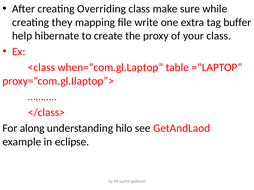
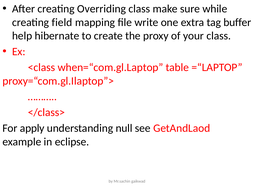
they: they -> field (62, 22)
along: along -> apply (32, 129)
hilo: hilo -> null (124, 129)
